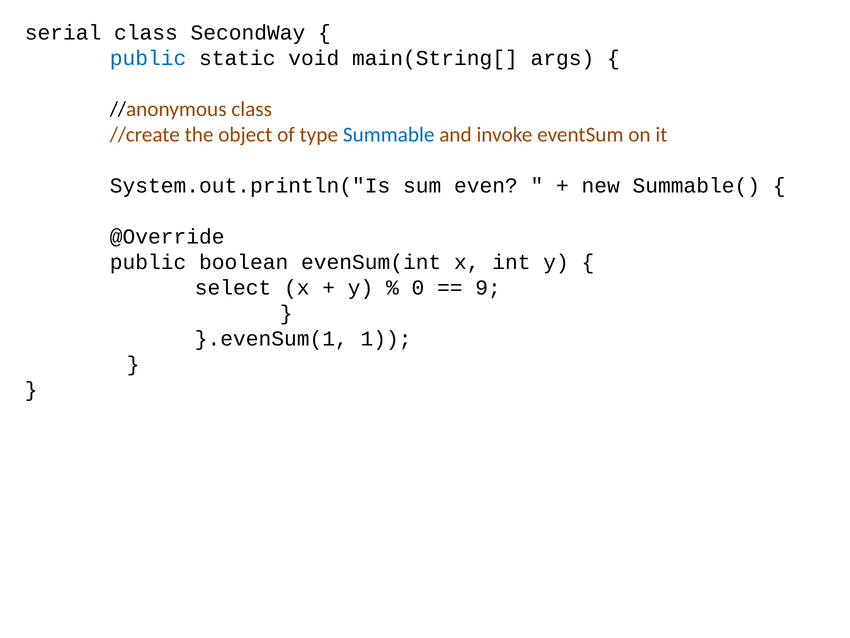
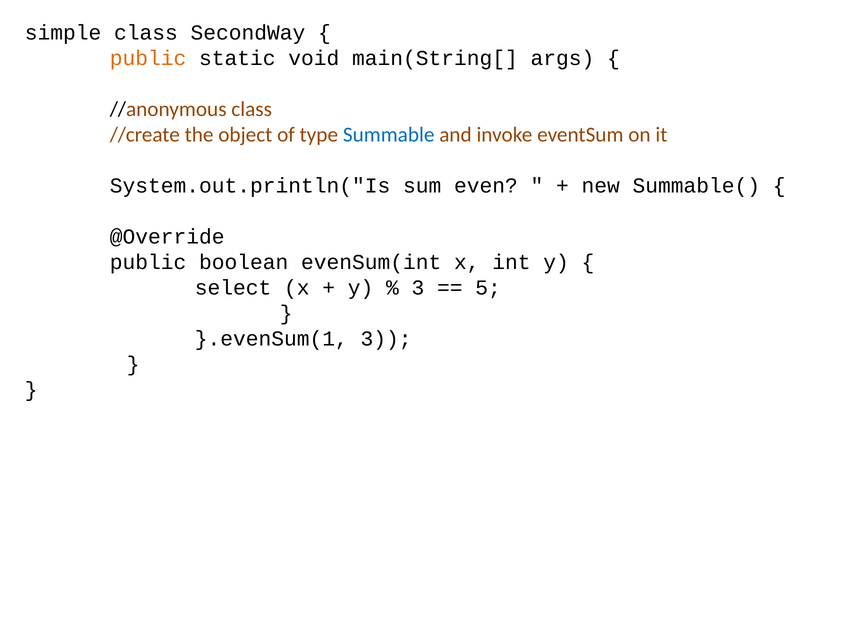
serial: serial -> simple (63, 33)
public colour: blue -> orange (148, 58)
0: 0 -> 3 (418, 288)
9: 9 -> 5 (488, 288)
}.evenSum(1 1: 1 -> 3 (386, 339)
